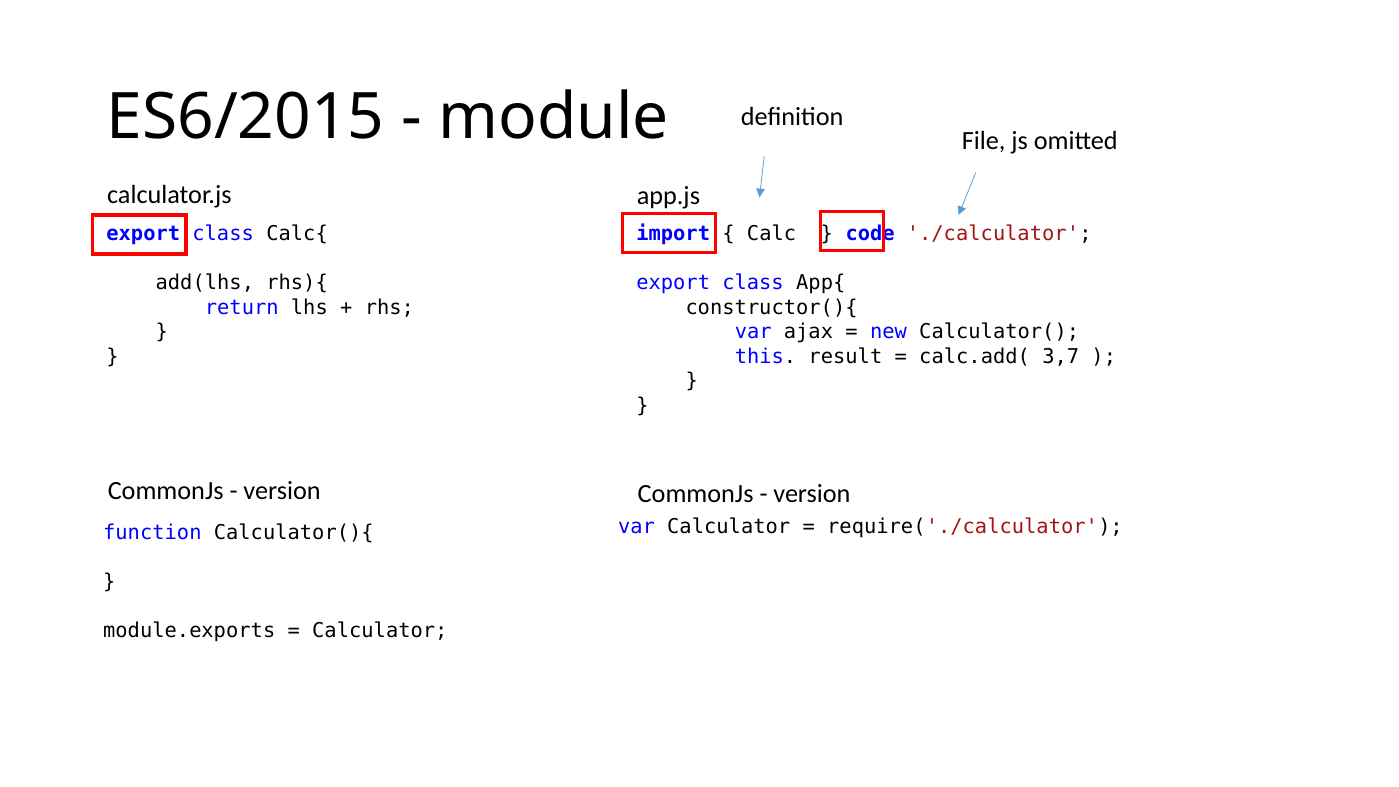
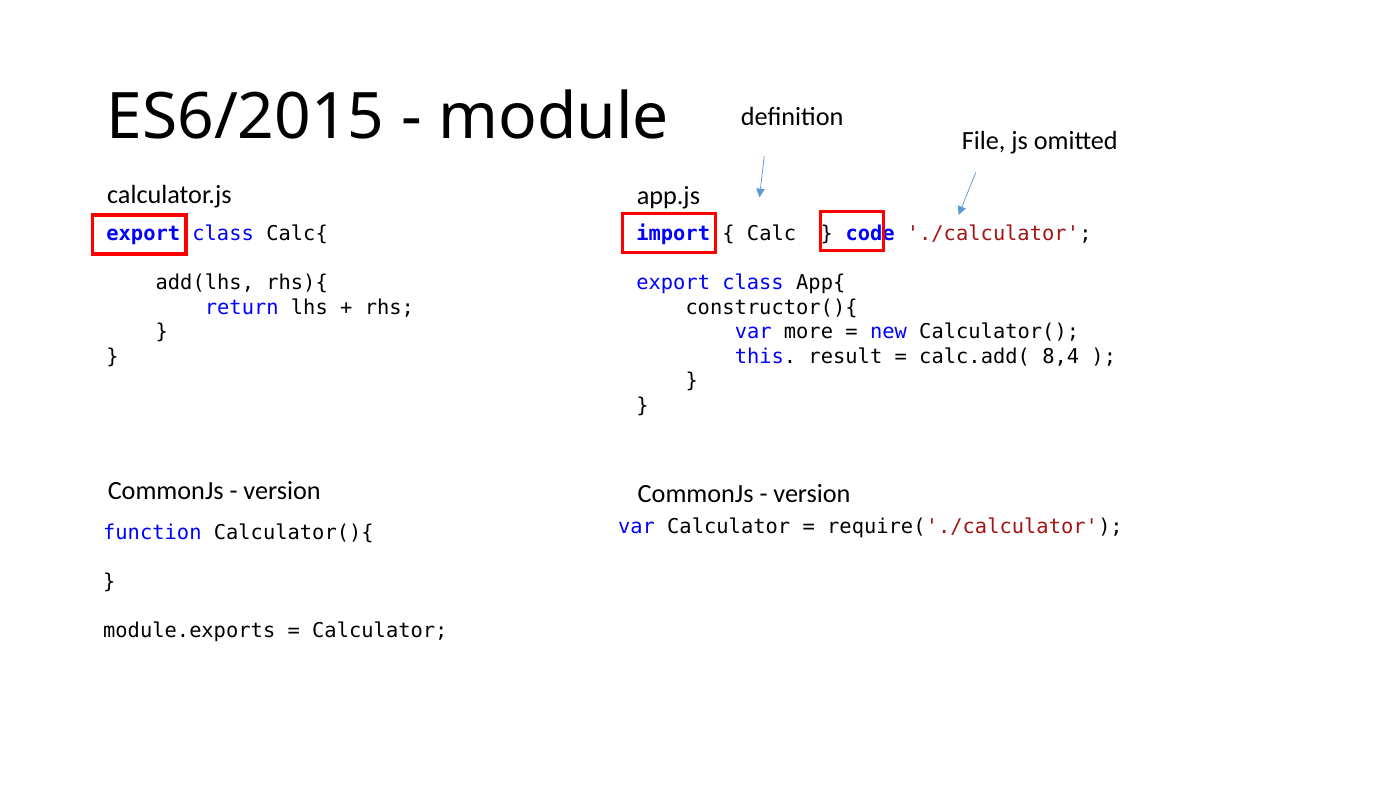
ajax: ajax -> more (808, 332)
3,7: 3,7 -> 8,4 (1061, 356)
